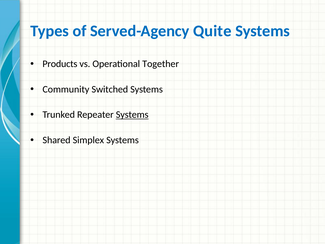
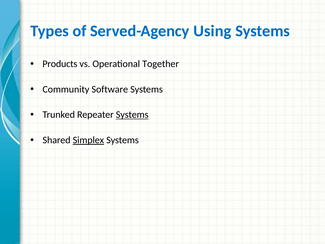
Quite: Quite -> Using (212, 31)
Switched: Switched -> Software (110, 89)
Simplex underline: none -> present (88, 140)
